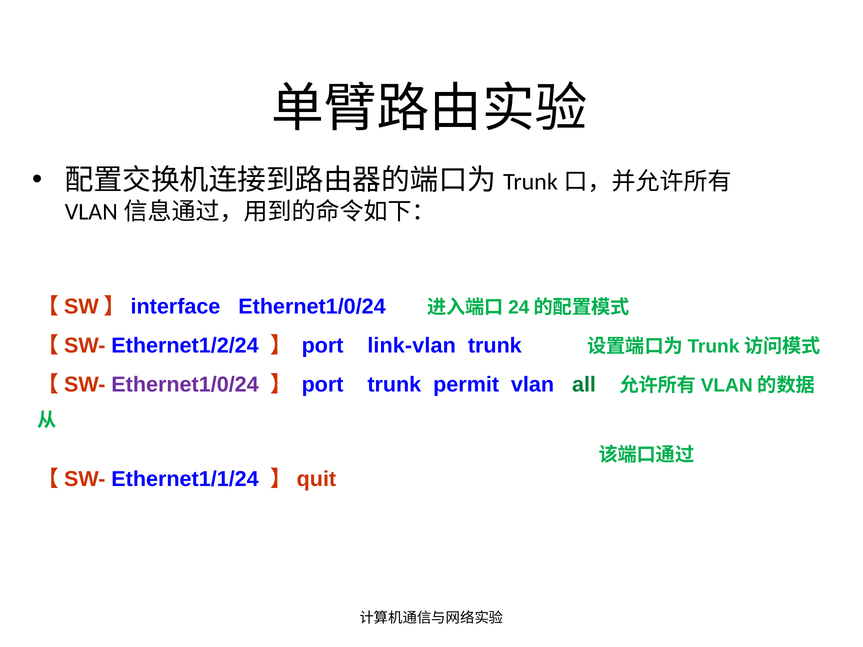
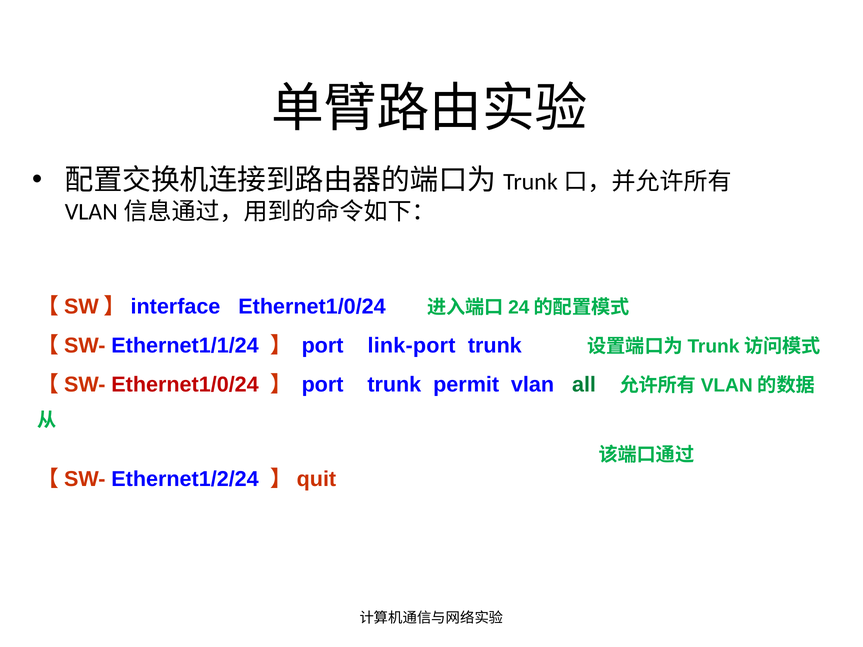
Ethernet1/2/24: Ethernet1/2/24 -> Ethernet1/1/24 (185, 346)
link-vlan: link-vlan -> link-port (412, 346)
Ethernet1/0/24 colour: purple -> red (185, 385)
Ethernet1/1/24: Ethernet1/1/24 -> Ethernet1/2/24 (185, 480)
